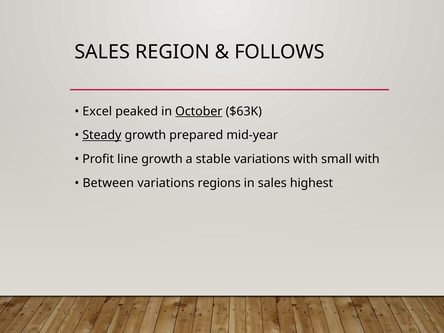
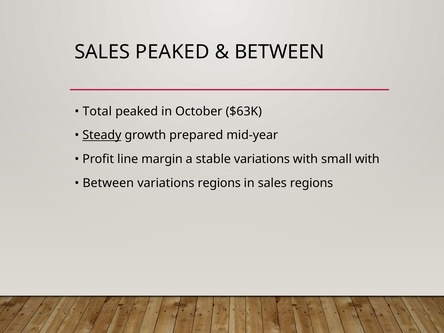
SALES REGION: REGION -> PEAKED (172, 52)
FOLLOWS: FOLLOWS -> BETWEEN (279, 52)
Excel: Excel -> Total (97, 111)
October underline: present -> none (199, 111)
line growth: growth -> margin (162, 159)
sales highest: highest -> regions (312, 183)
